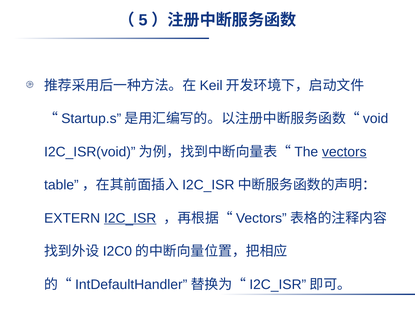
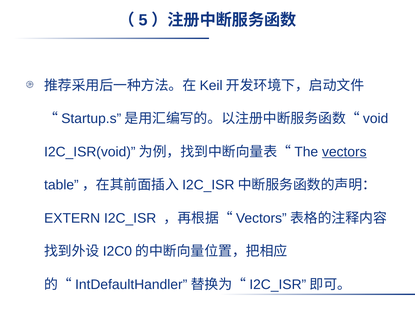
I2C_ISR underline: present -> none (130, 218)
